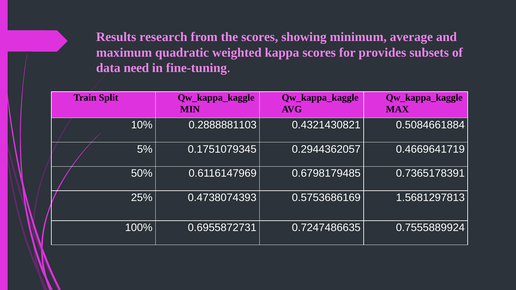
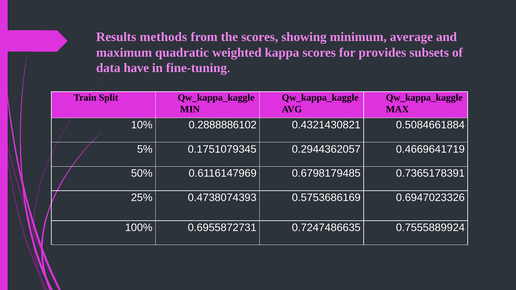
research: research -> methods (163, 37)
need: need -> have (136, 68)
0.2888881103: 0.2888881103 -> 0.2888886102 (223, 125)
1.5681297813: 1.5681297813 -> 0.6947023326 (430, 198)
